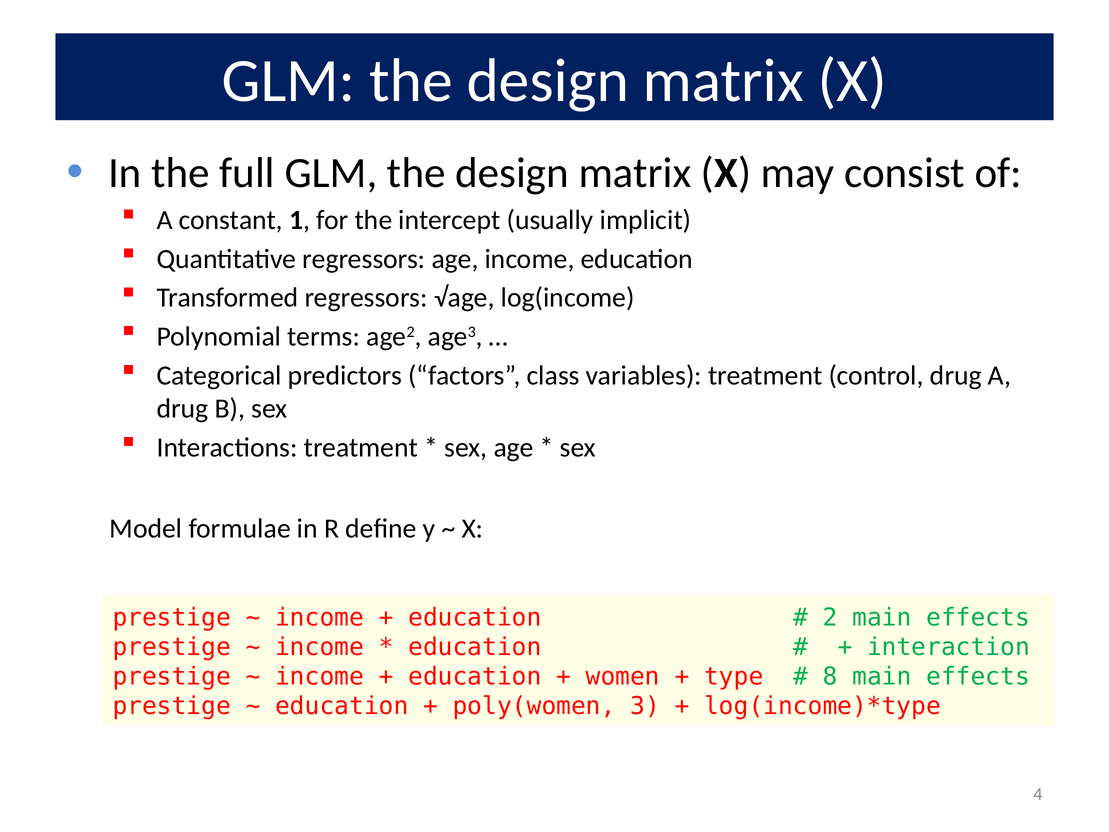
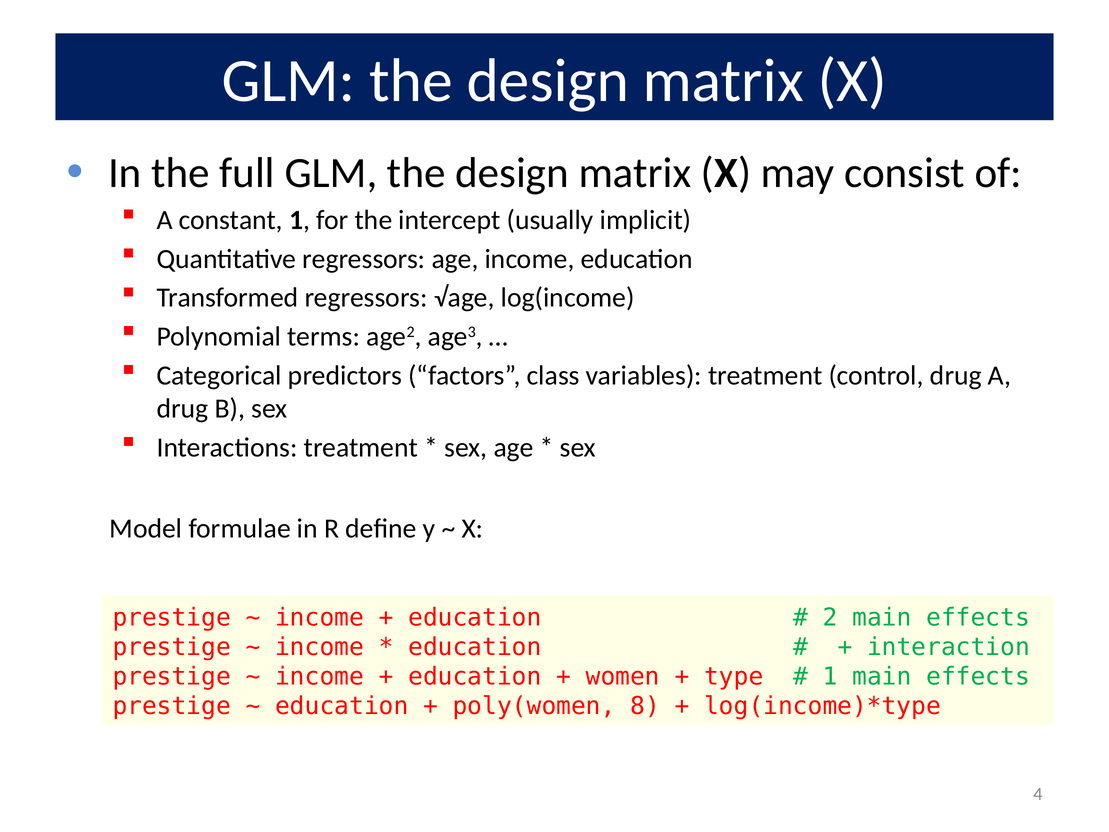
8: 8 -> 1 (830, 676)
3: 3 -> 8 (645, 706)
